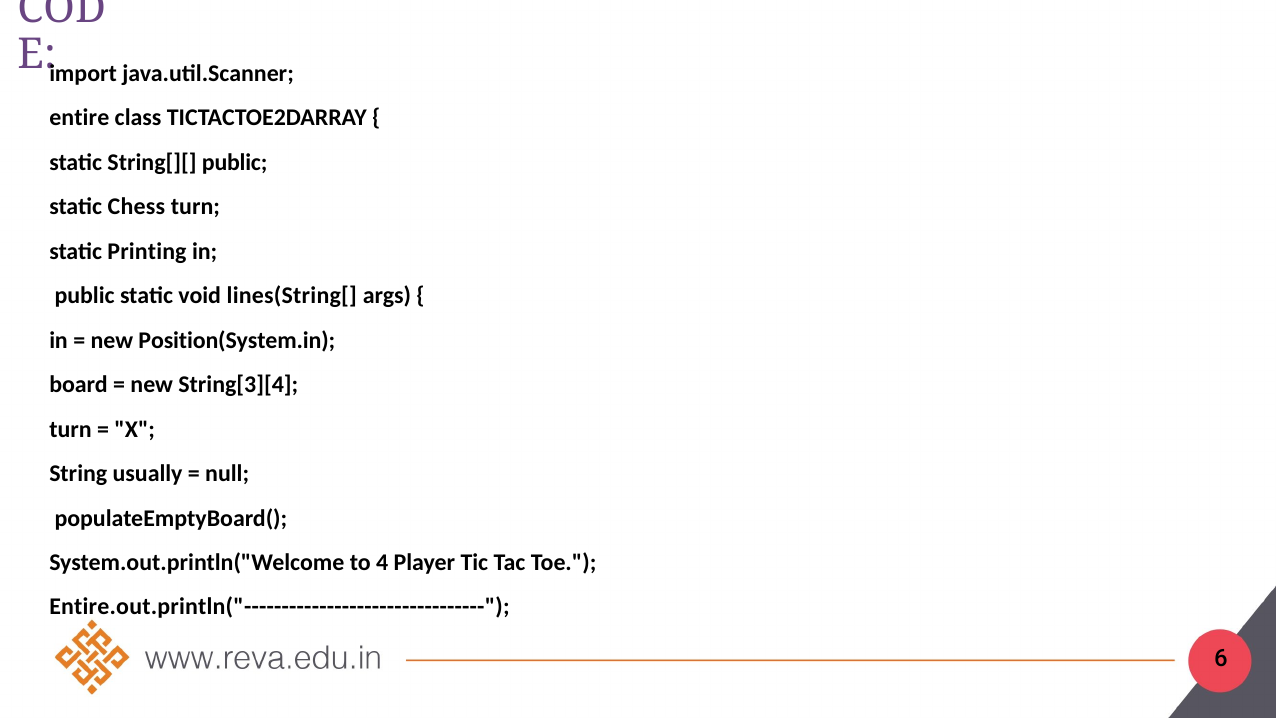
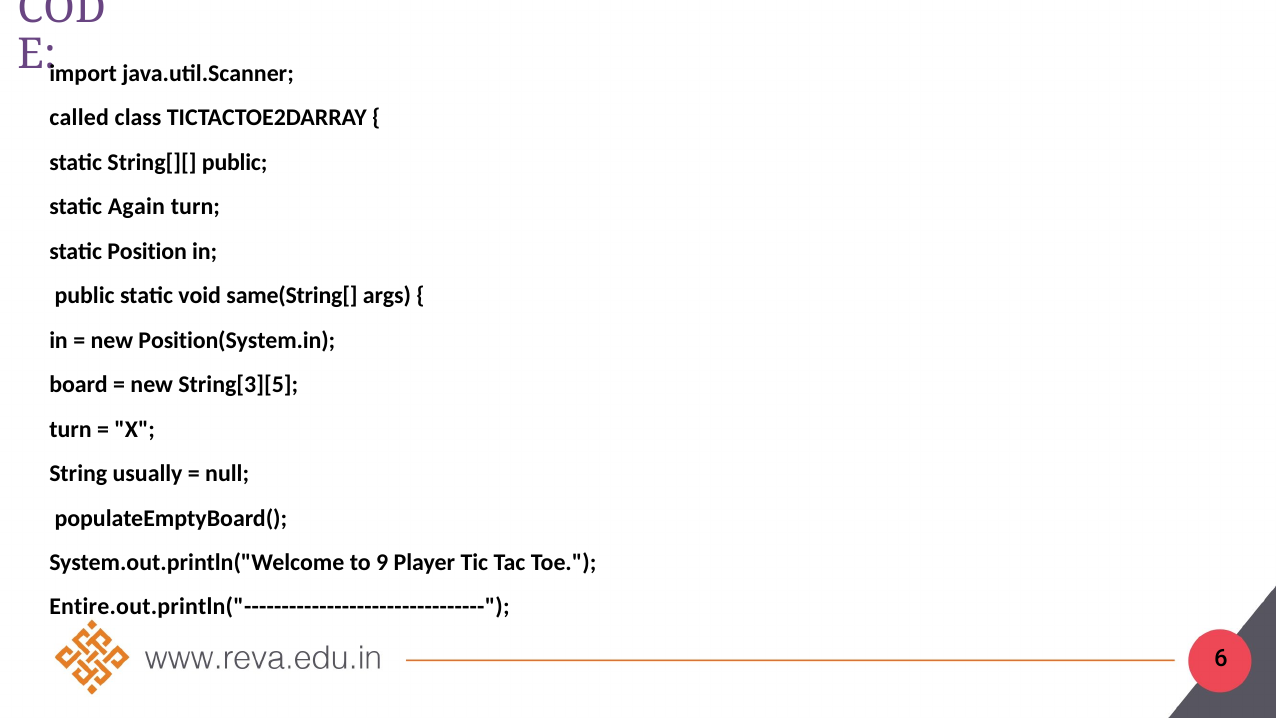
entire: entire -> called (79, 118)
Chess: Chess -> Again (136, 207)
Printing: Printing -> Position (147, 251)
lines(String[: lines(String[ -> same(String[ (292, 296)
String[3][4: String[3][4 -> String[3][5 (238, 385)
4: 4 -> 9 (382, 562)
